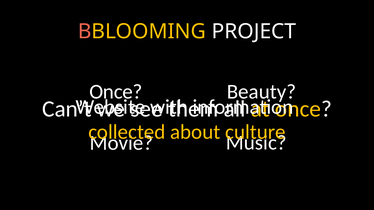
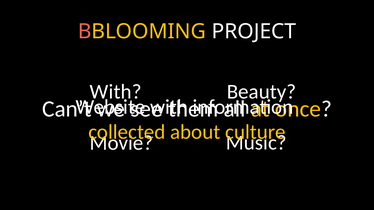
Once: Once -> With (116, 92)
